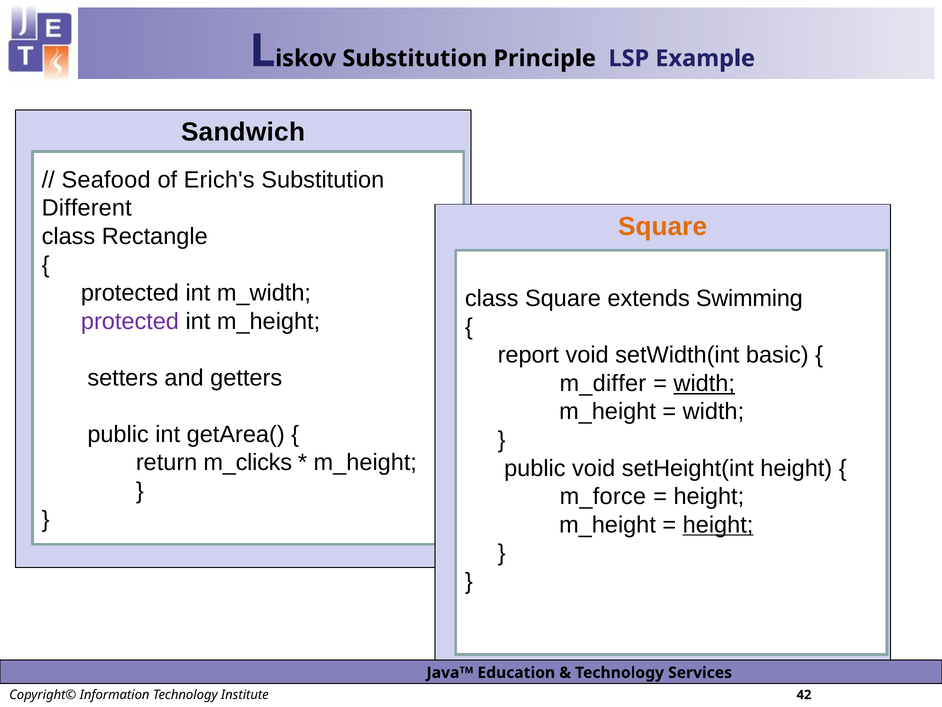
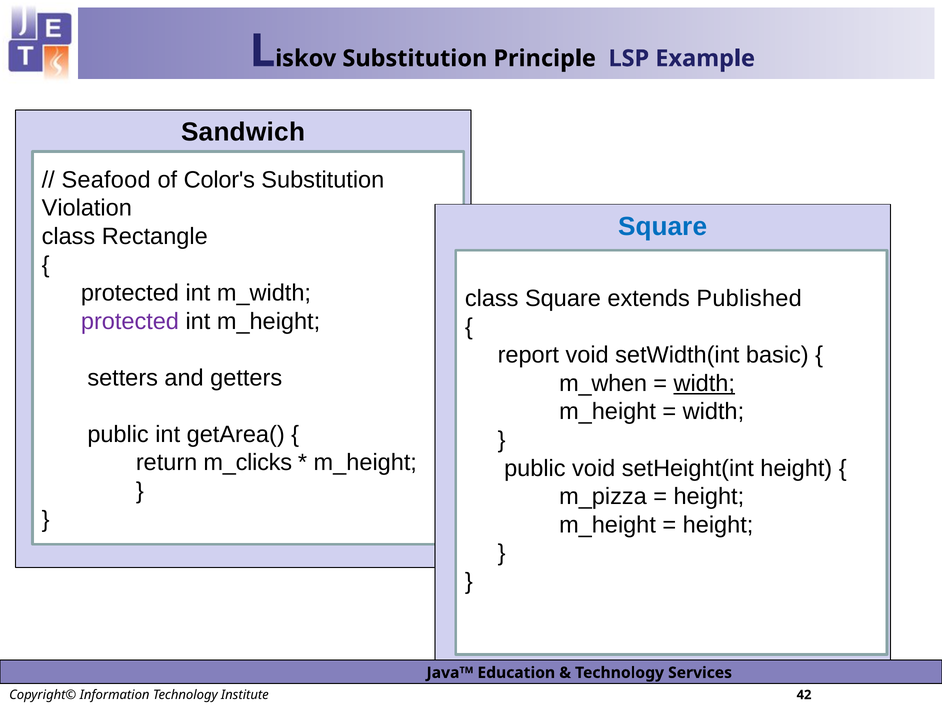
Erich's: Erich's -> Color's (219, 180)
Different: Different -> Violation (87, 208)
Square colour: orange -> blue (663, 226)
Swimming: Swimming -> Published (749, 298)
m_differ: m_differ -> m_when (603, 383)
m_force: m_force -> m_pizza (603, 496)
height underline: present -> none (718, 524)
